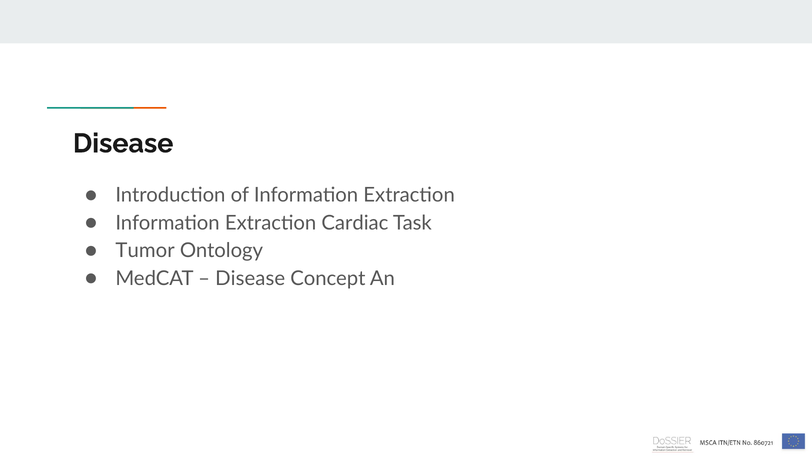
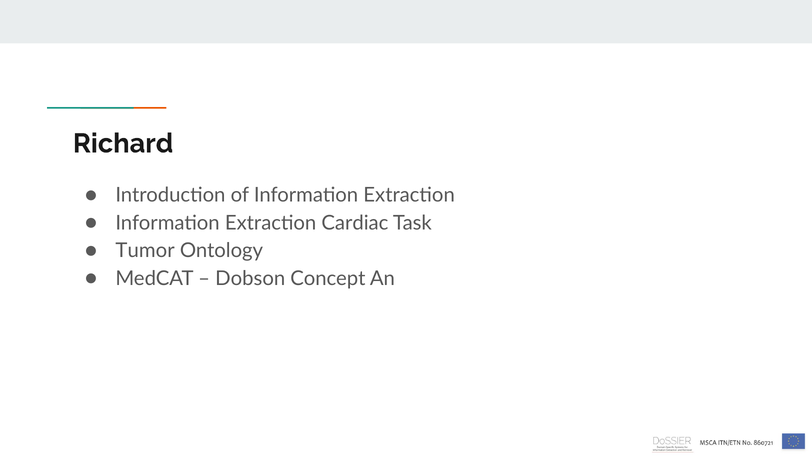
Disease: Disease -> Richard (123, 143)
Disease: Disease -> Dobson (250, 278)
